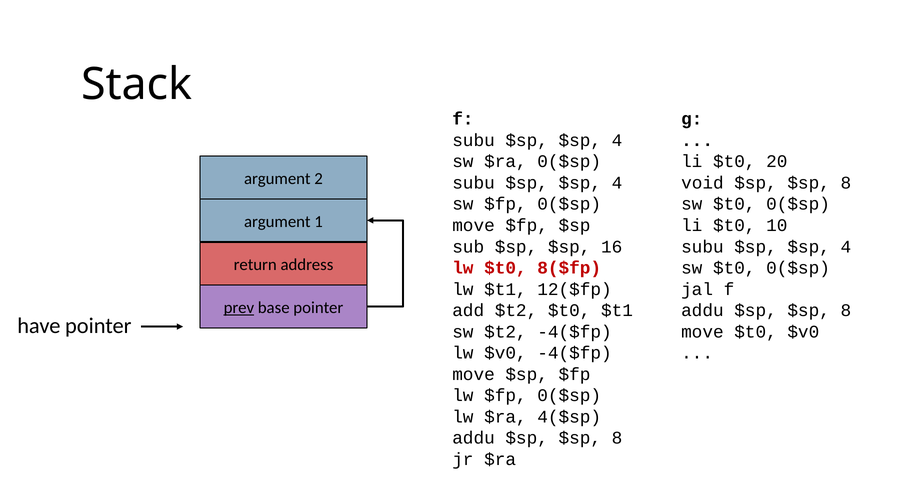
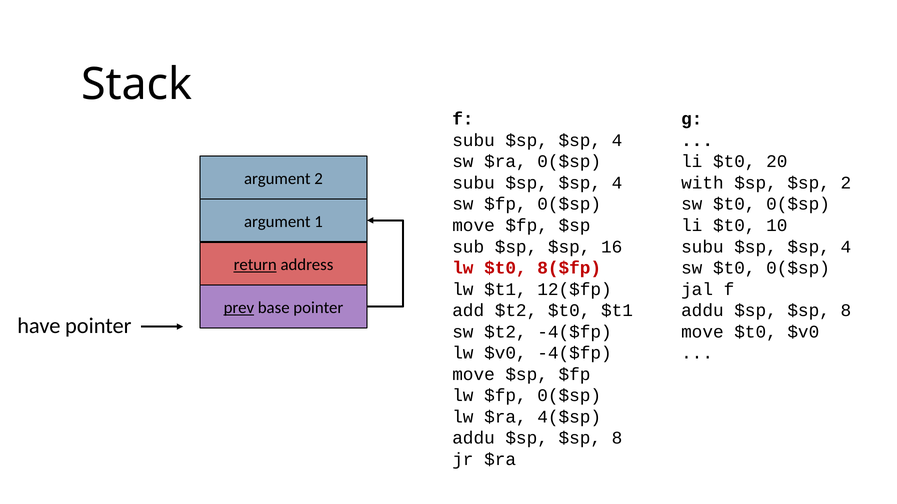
void: void -> with (702, 183)
8: 8 -> 2 (846, 183)
return underline: none -> present (255, 265)
